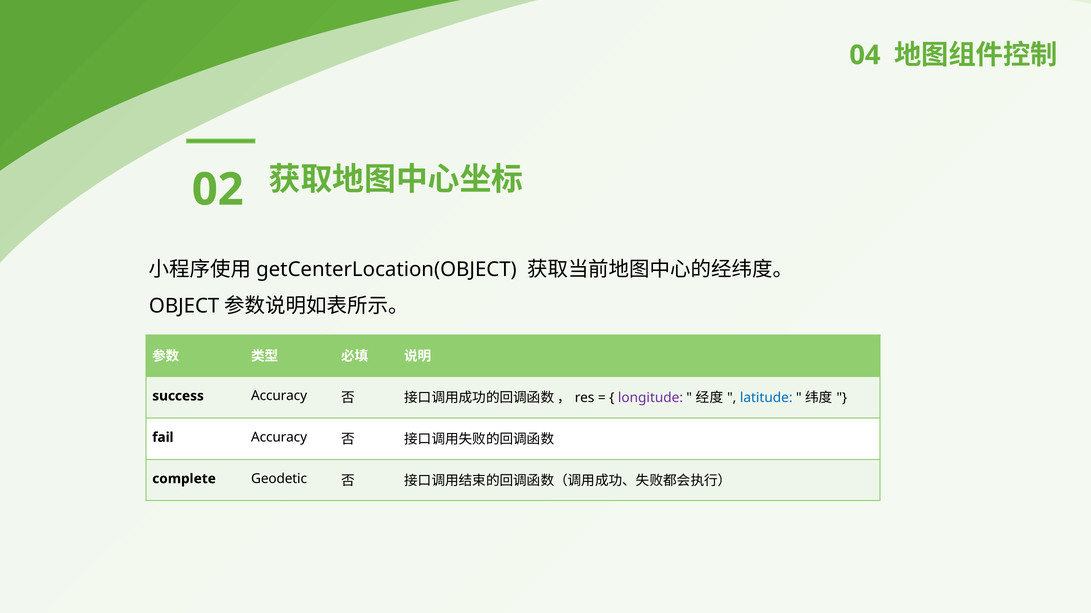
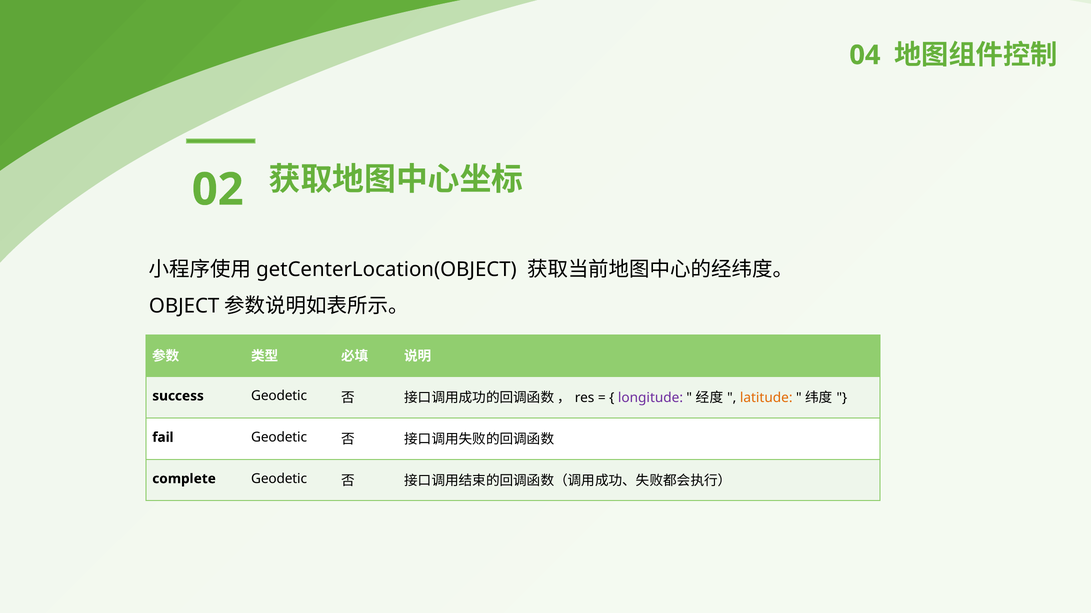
success Accuracy: Accuracy -> Geodetic (279, 396)
latitude colour: blue -> orange (766, 398)
fail Accuracy: Accuracy -> Geodetic (279, 438)
